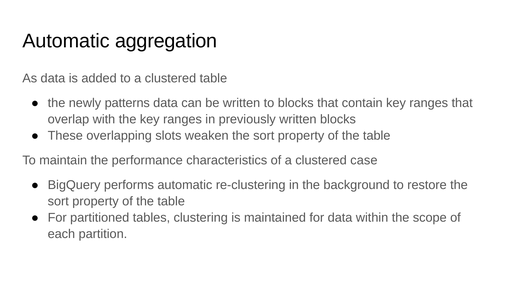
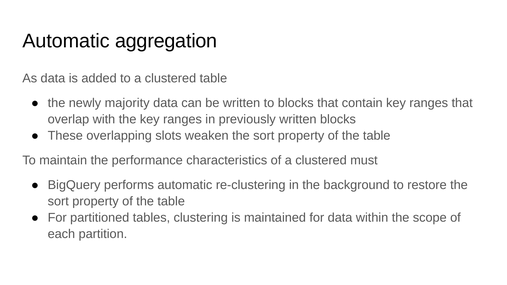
patterns: patterns -> majority (127, 103)
case: case -> must (364, 161)
